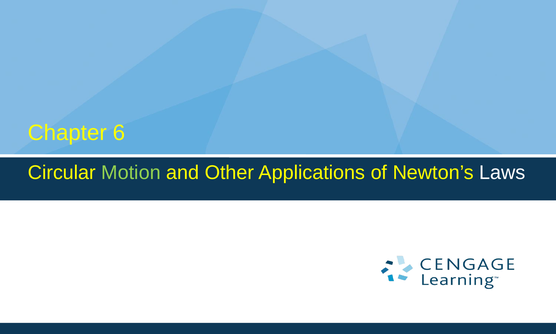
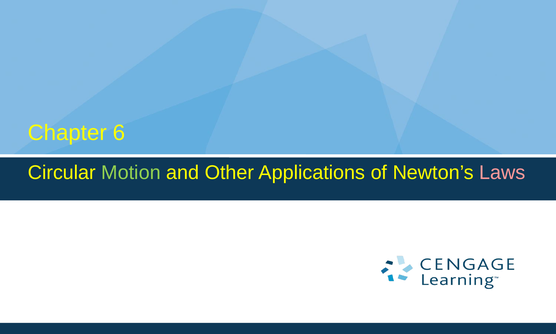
Laws colour: white -> pink (502, 173)
